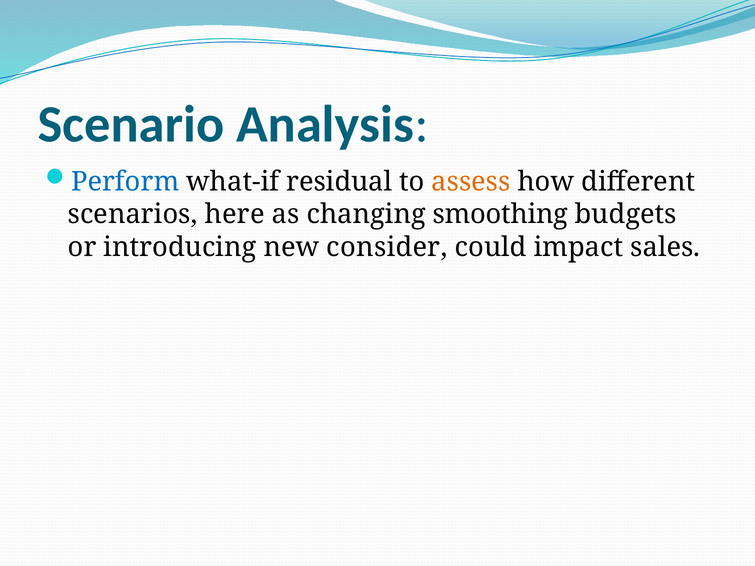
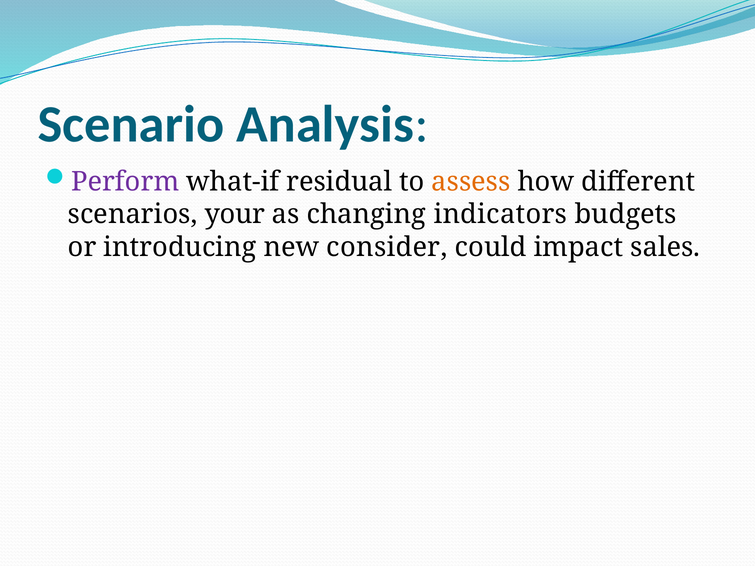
Perform colour: blue -> purple (125, 182)
here: here -> your (235, 214)
smoothing: smoothing -> indicators (500, 214)
